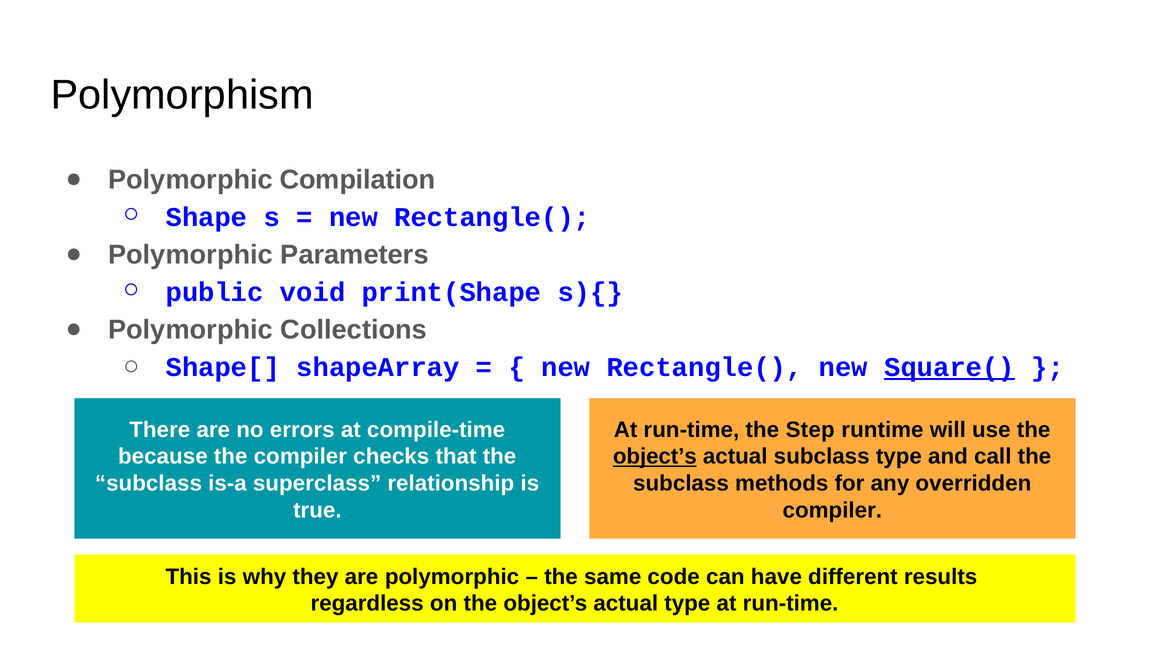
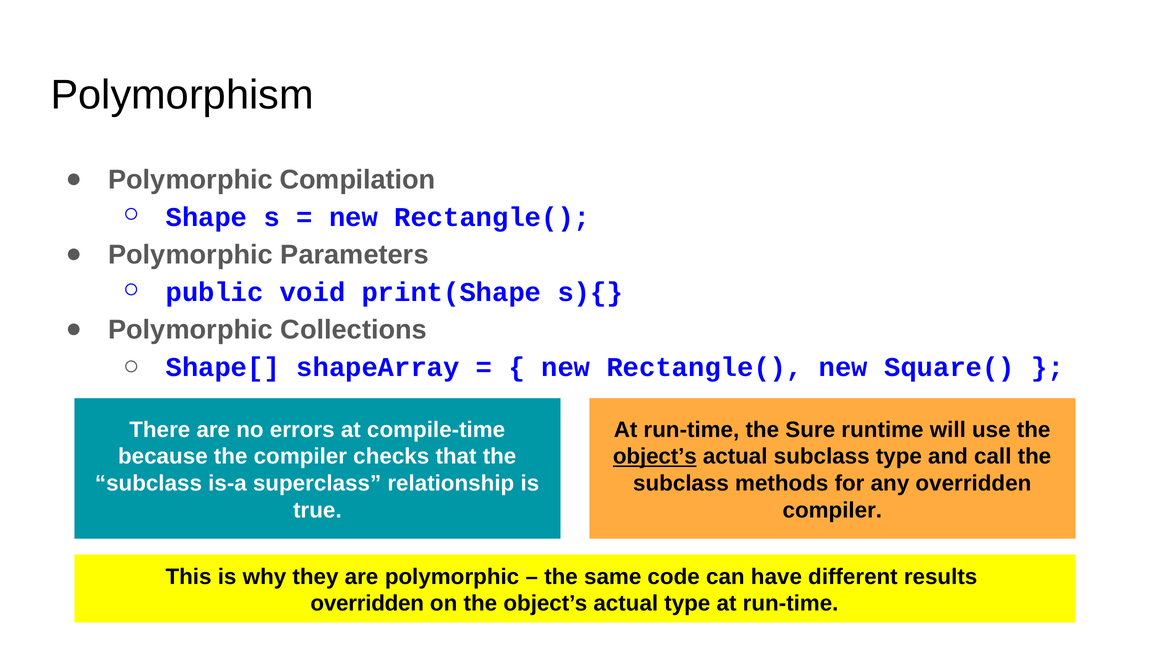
Square( underline: present -> none (950, 367)
Step: Step -> Sure (810, 430)
regardless: regardless -> overridden (367, 603)
